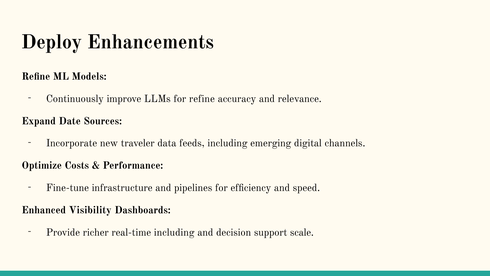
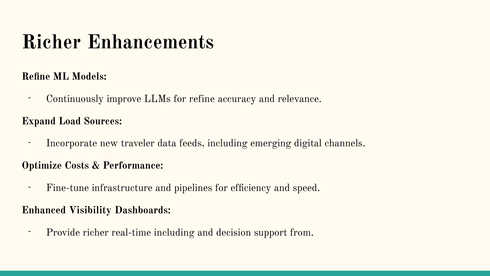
Deploy: Deploy -> Richer (52, 42)
Date: Date -> Load (70, 121)
scale: scale -> from (302, 232)
